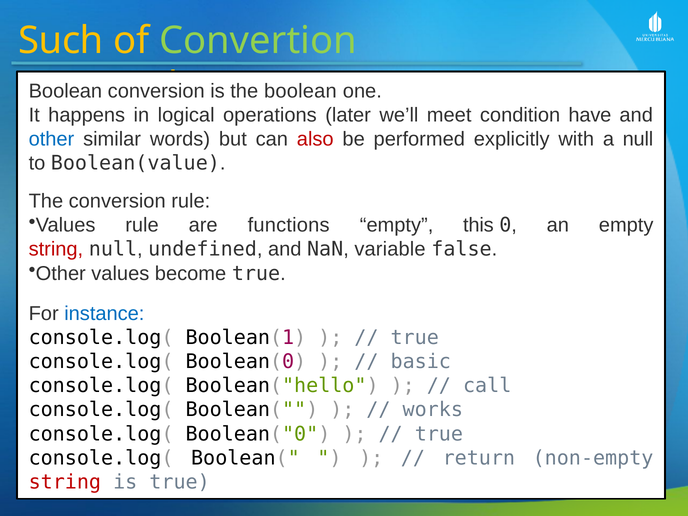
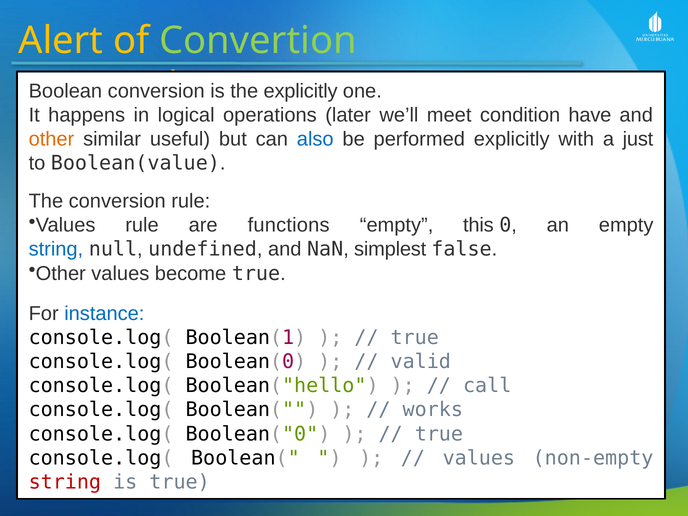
Such: Such -> Alert (61, 40)
boolean: boolean -> explicitly (301, 91)
other colour: blue -> orange (51, 139)
words: words -> useful (180, 139)
also colour: red -> blue (315, 139)
a null: null -> just (638, 139)
string colour: red -> blue (56, 249)
variable: variable -> simplest (390, 249)
basic: basic -> valid (421, 362)
return: return -> values (479, 458)
